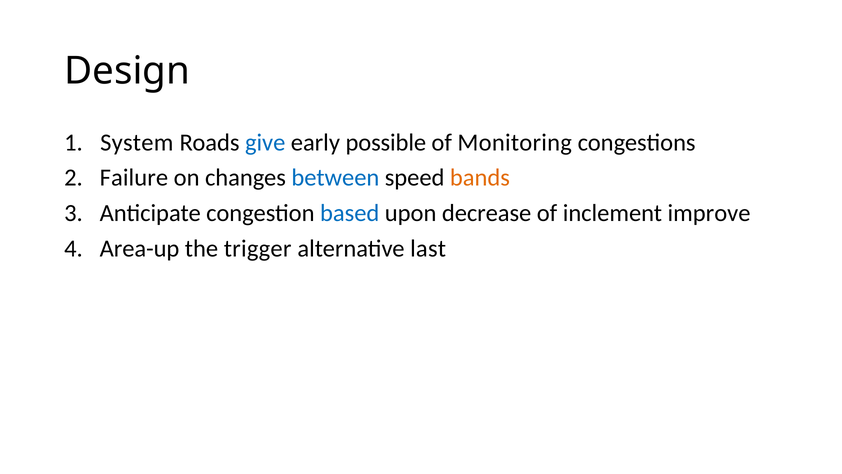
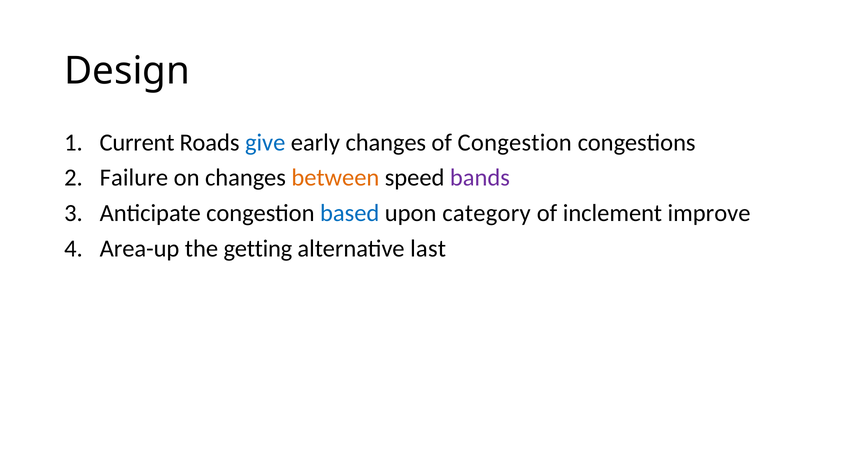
System: System -> Current (137, 142)
early possible: possible -> changes (386, 142)
of Monitoring: Monitoring -> Congestion (515, 142)
between colour: blue -> orange (335, 178)
bands colour: orange -> purple (480, 178)
decrease: decrease -> category (486, 213)
trigger: trigger -> getting (258, 248)
